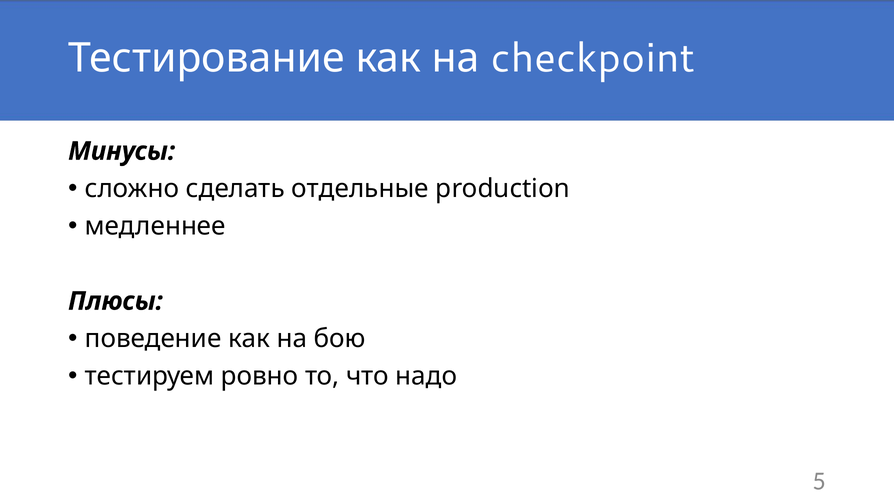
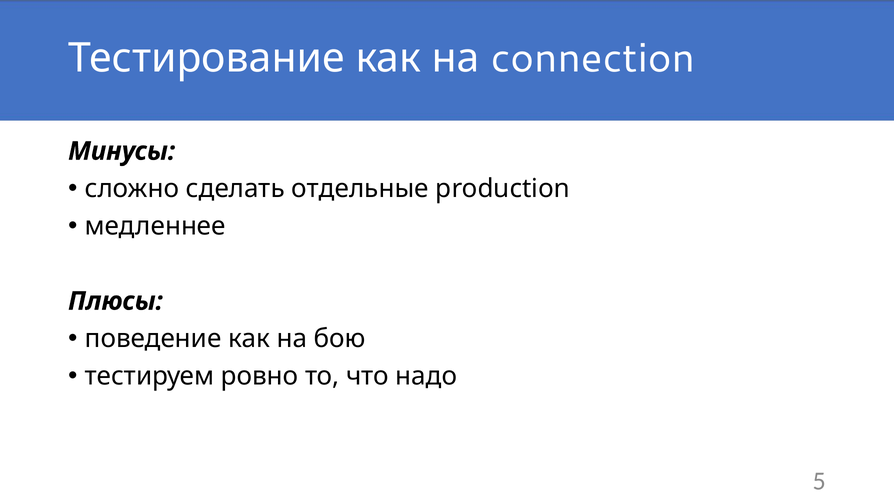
checkpoint: checkpoint -> connection (593, 58)
